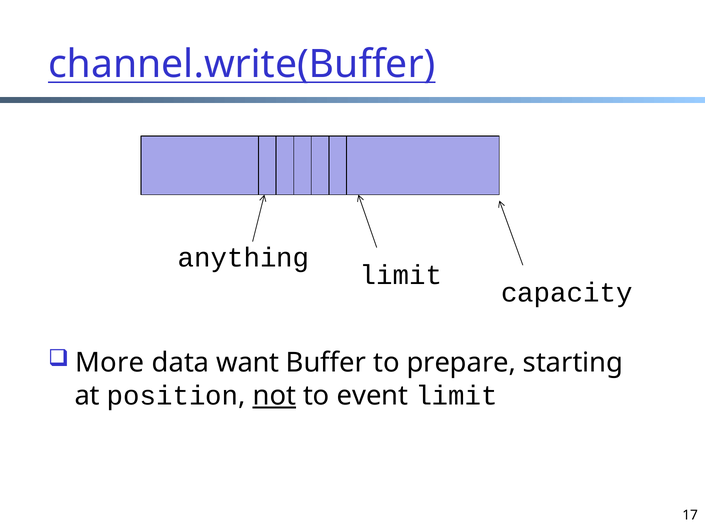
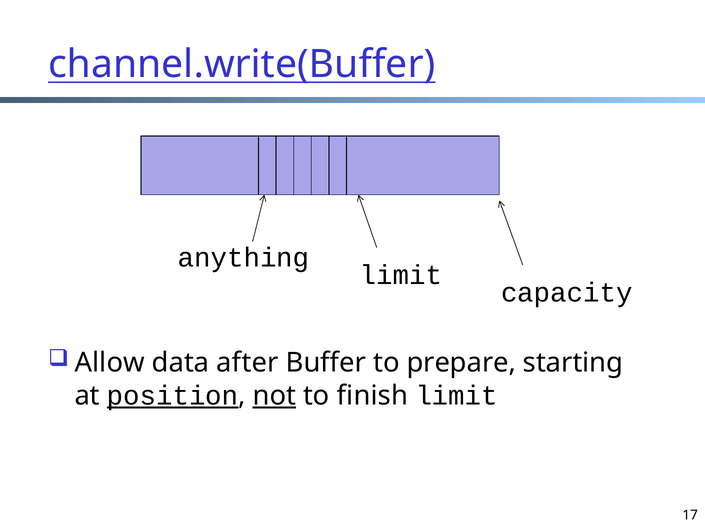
More: More -> Allow (110, 363)
want: want -> after (248, 363)
position underline: none -> present (173, 396)
event: event -> finish (372, 396)
